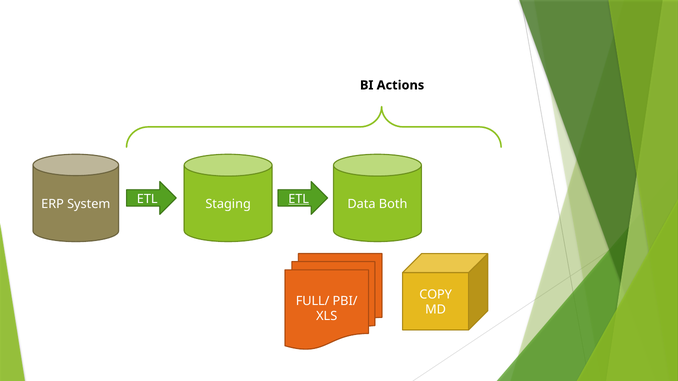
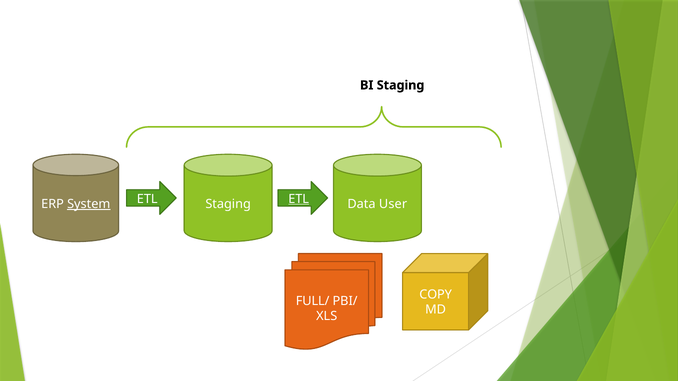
BI Actions: Actions -> Staging (401, 85)
System underline: none -> present (89, 204)
Both: Both -> User (393, 204)
